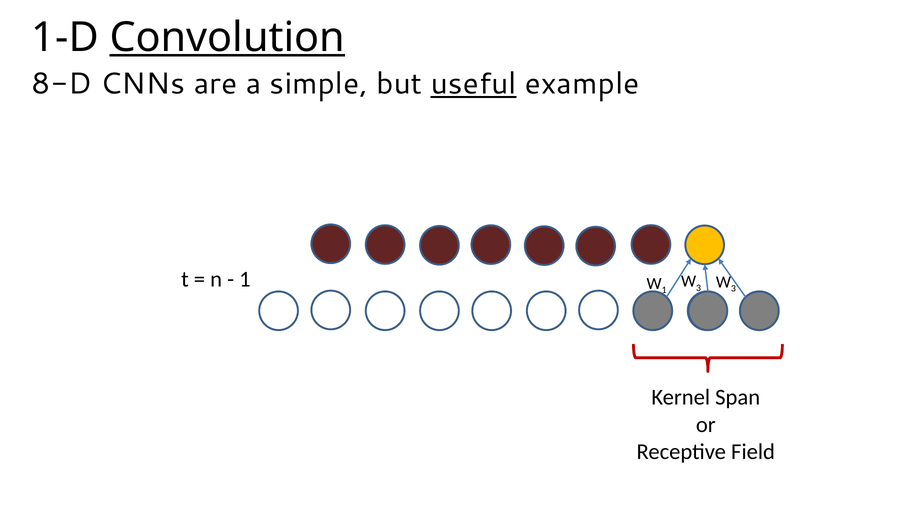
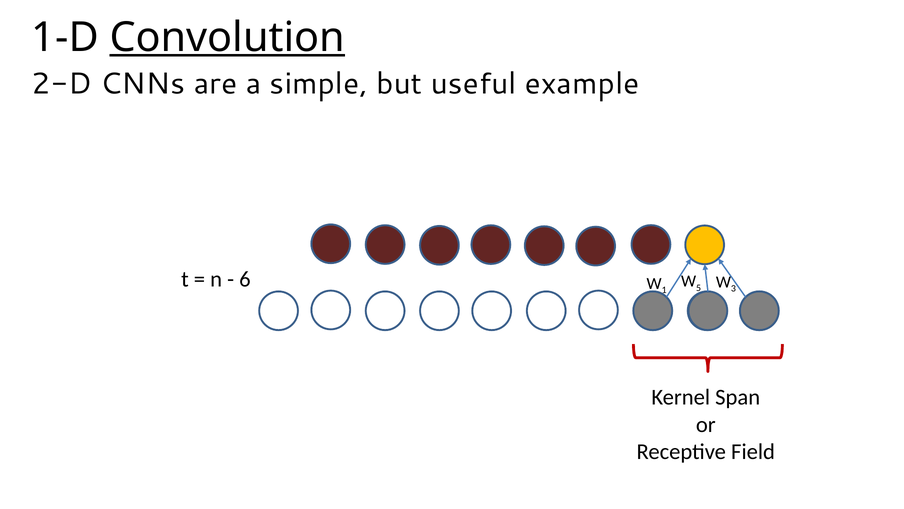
8-D: 8-D -> 2-D (62, 84)
useful underline: present -> none (474, 84)
1: 1 -> 6 (245, 279)
3: 3 -> 5 (699, 288)
